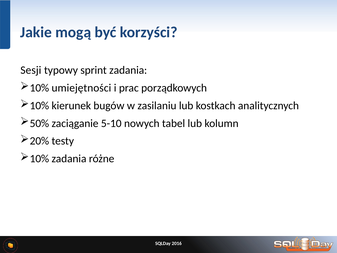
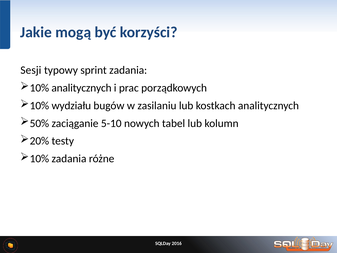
10% umiejętności: umiejętności -> analitycznych (82, 88)
kierunek: kierunek -> wydziału (71, 106)
